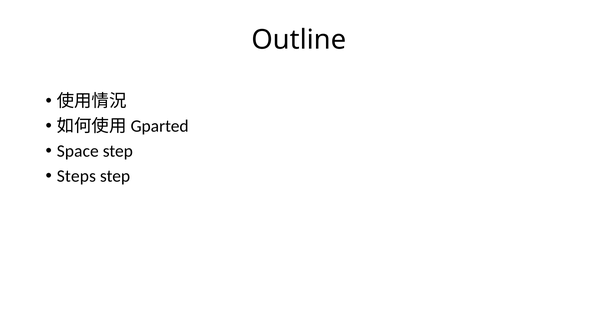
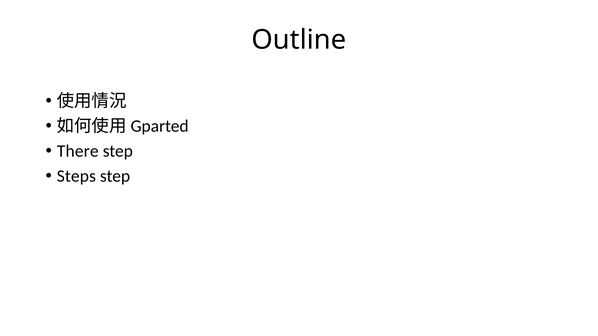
Space: Space -> There (78, 151)
